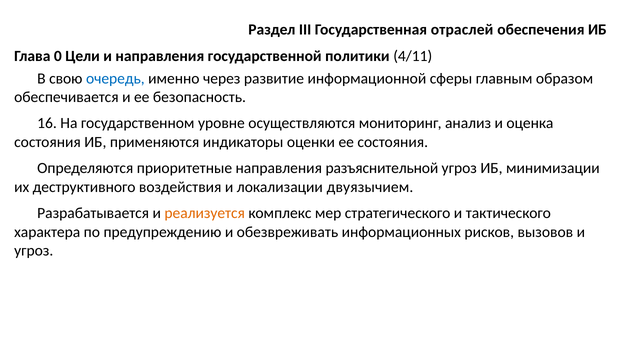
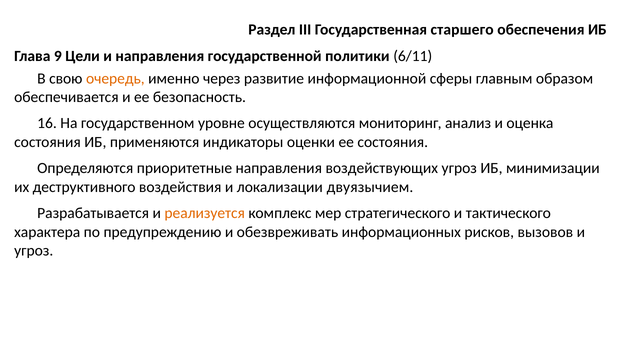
отраслей: отраслей -> старшего (462, 30)
0: 0 -> 9 (58, 56)
4/11: 4/11 -> 6/11 (413, 56)
очередь colour: blue -> orange (115, 78)
разъяснительной: разъяснительной -> воздействующих (382, 169)
